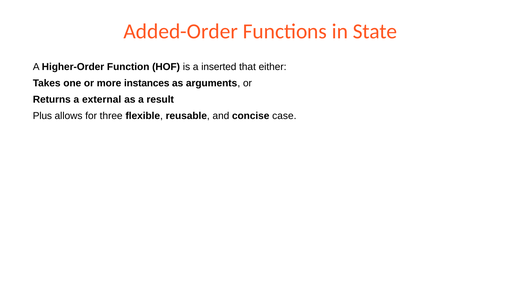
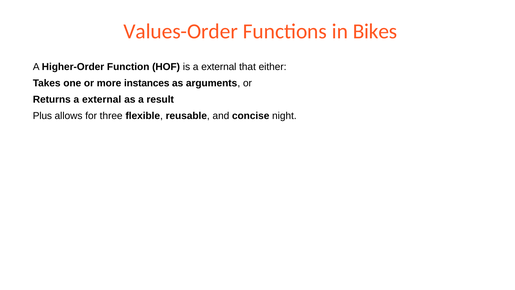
Added-Order: Added-Order -> Values-Order (181, 32)
State: State -> Bikes (375, 32)
is a inserted: inserted -> external (219, 67)
case: case -> night (284, 116)
